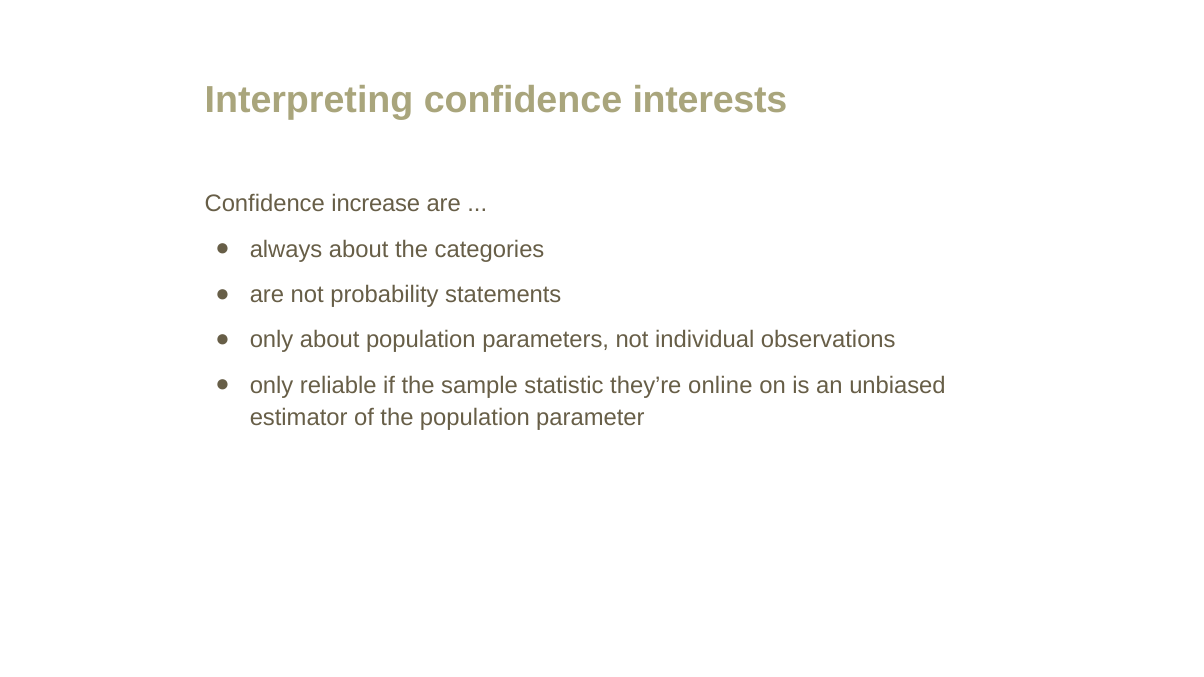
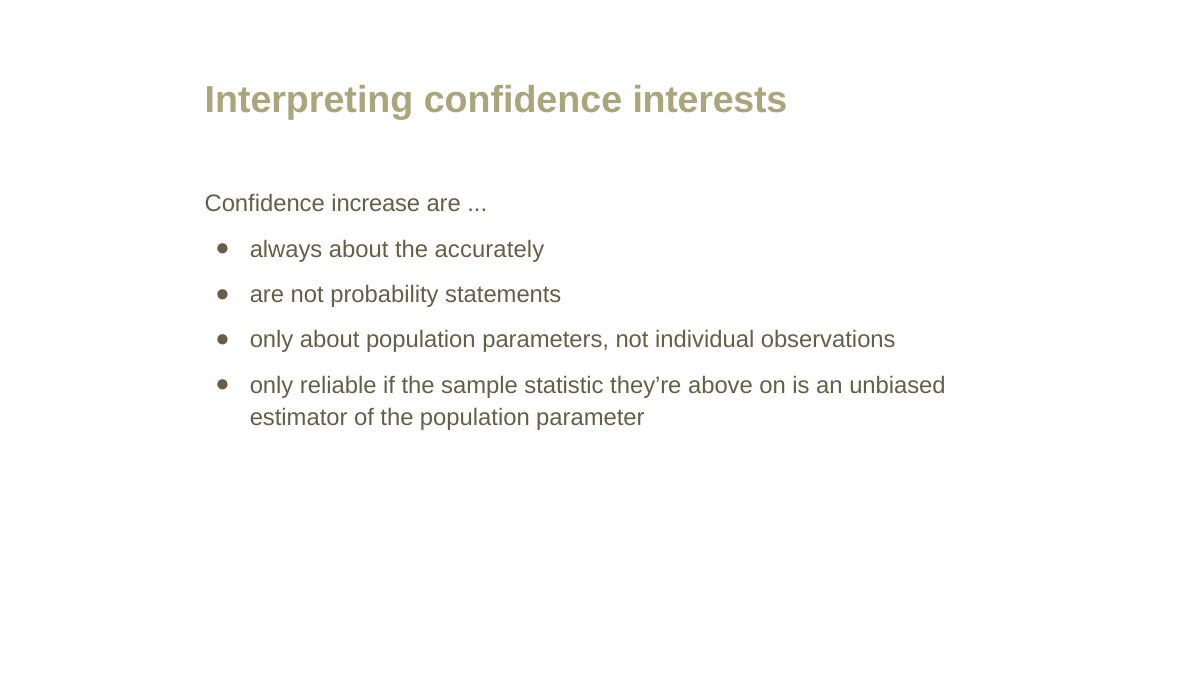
categories: categories -> accurately (489, 249)
online: online -> above (720, 385)
